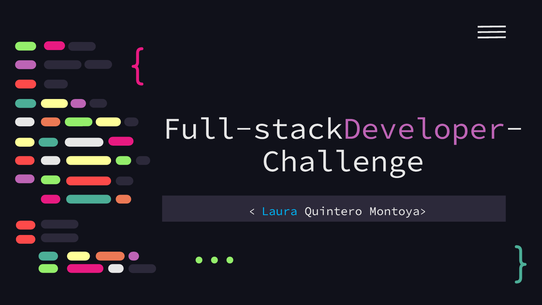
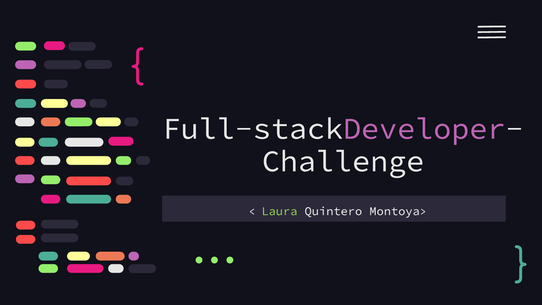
Laura colour: light blue -> light green (279, 211)
